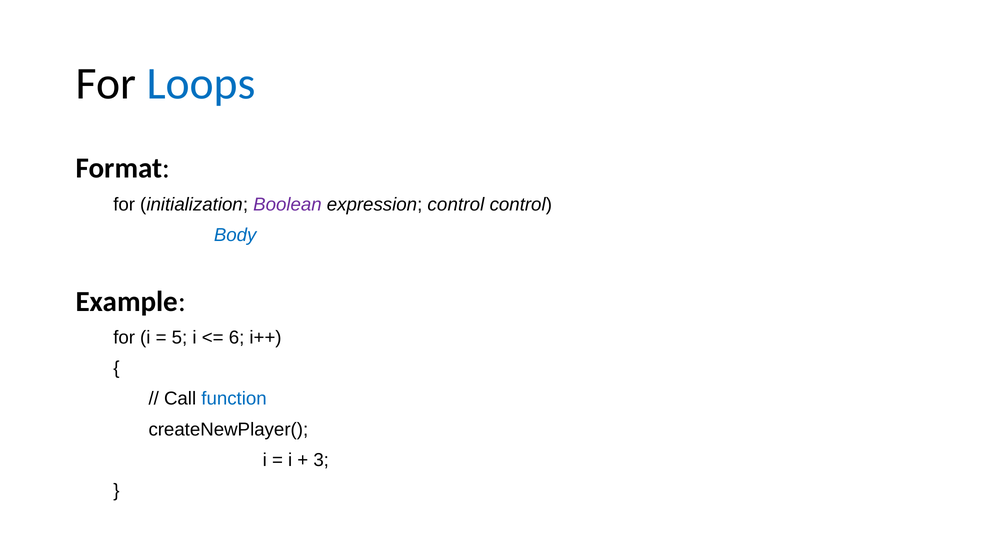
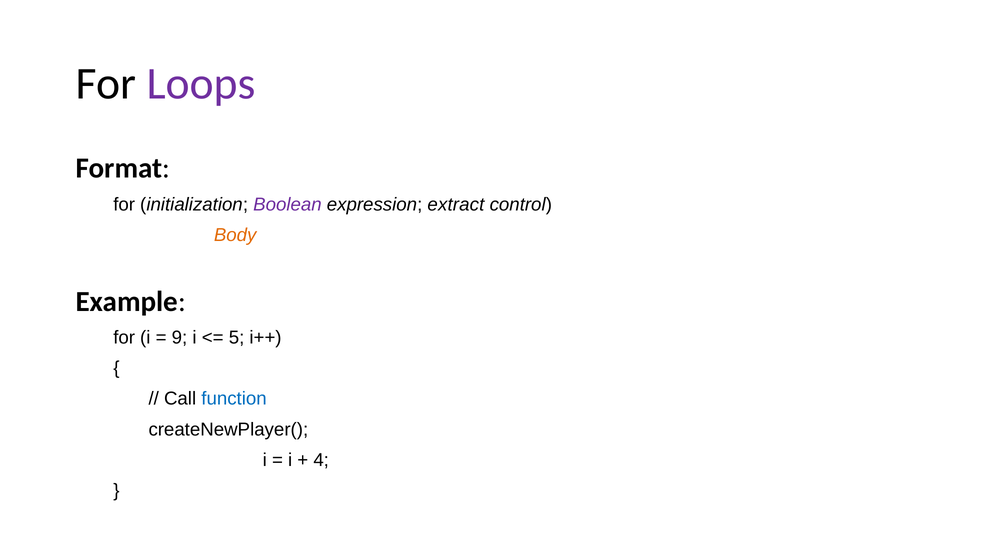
Loops colour: blue -> purple (201, 84)
expression control: control -> extract (456, 205)
Body colour: blue -> orange (235, 235)
5: 5 -> 9 (180, 338)
6: 6 -> 5 (237, 338)
3: 3 -> 4 (321, 460)
